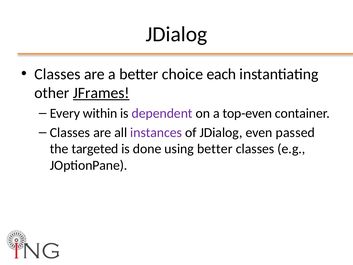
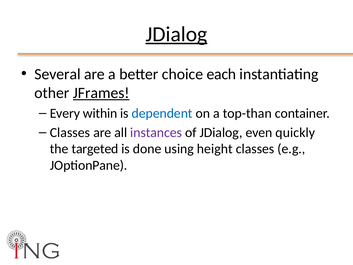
JDialog underline: none -> present (176, 34)
Classes: Classes -> Several (58, 74)
dependent colour: purple -> blue (162, 113)
top-even: top-even -> top-than (247, 113)
passed: passed -> quickly (295, 132)
using better: better -> height (215, 149)
